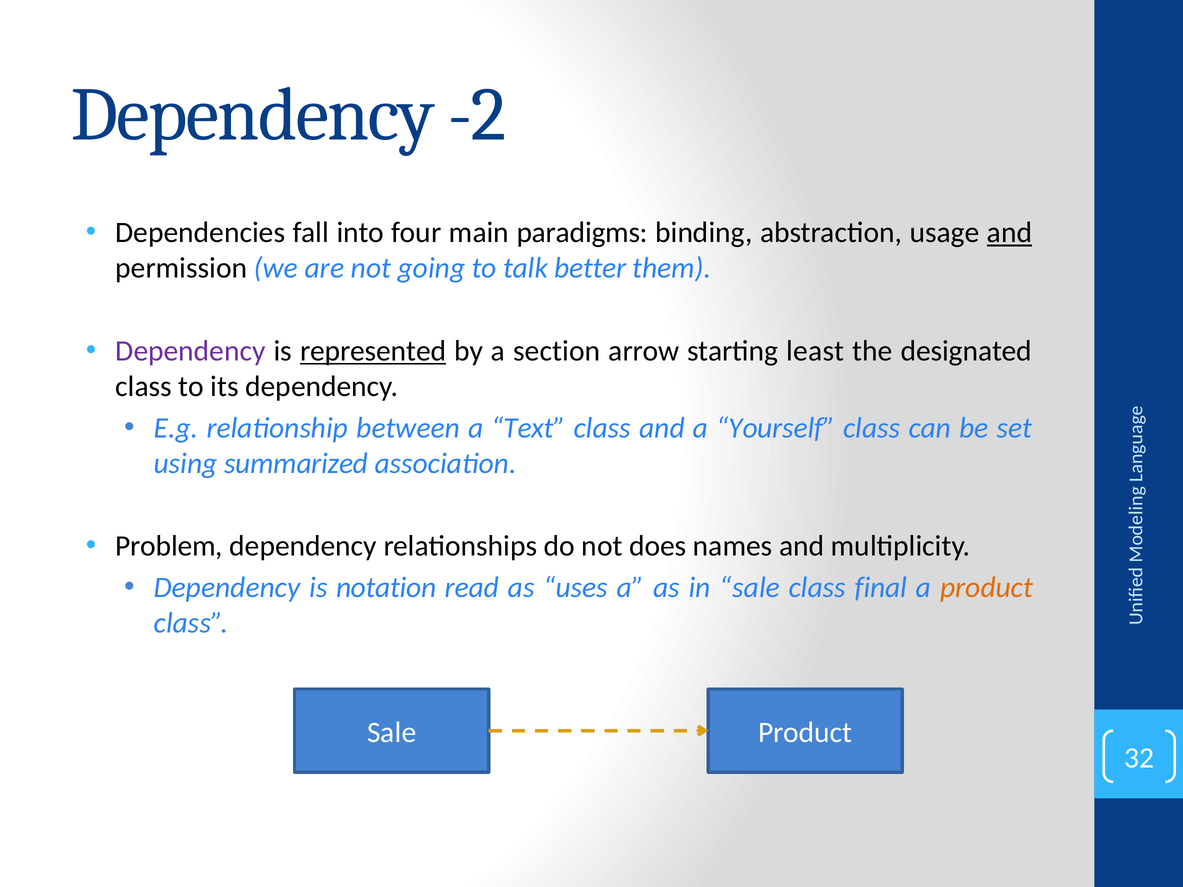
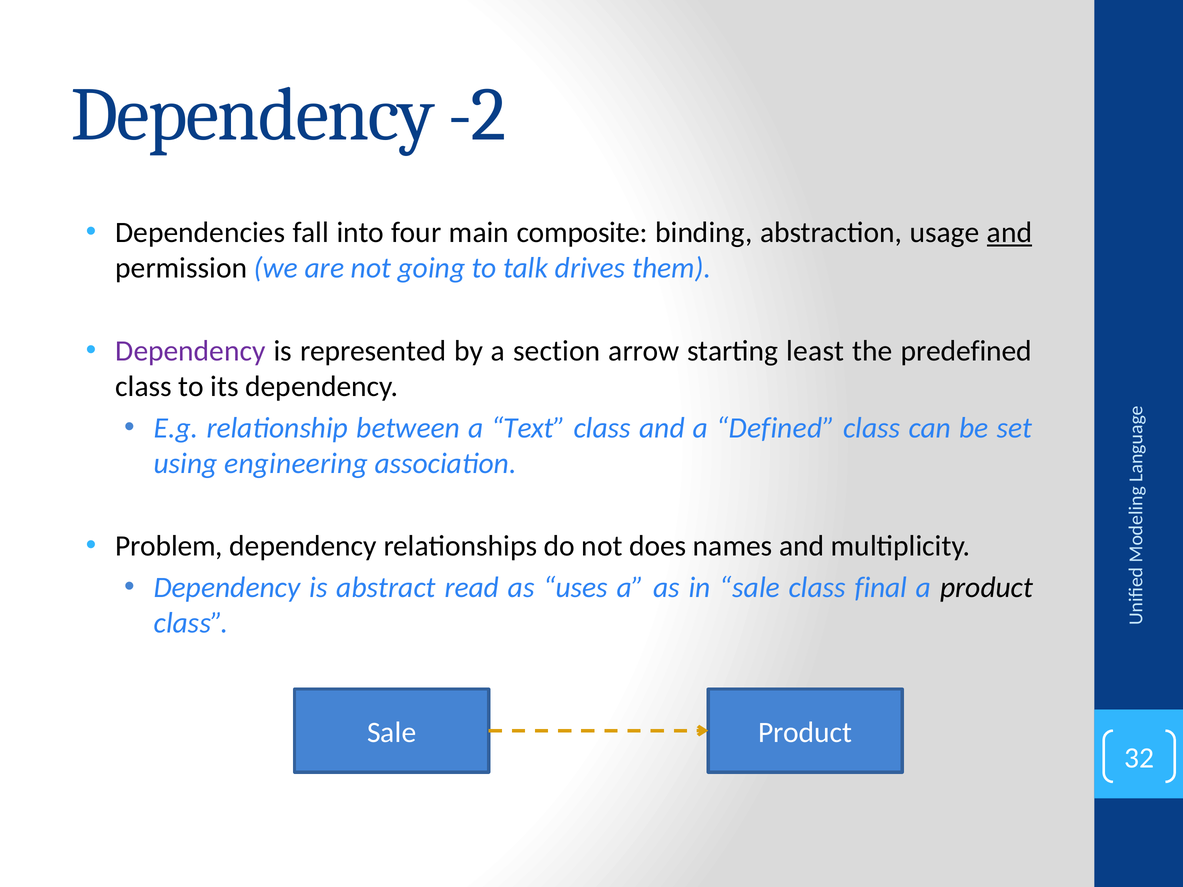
paradigms: paradigms -> composite (582, 233)
better: better -> drives (590, 268)
represented underline: present -> none (373, 351)
designated: designated -> predefined (966, 351)
Yourself: Yourself -> Defined (776, 428)
summarized: summarized -> engineering (296, 463)
notation: notation -> abstract (386, 588)
product colour: orange -> black (987, 588)
